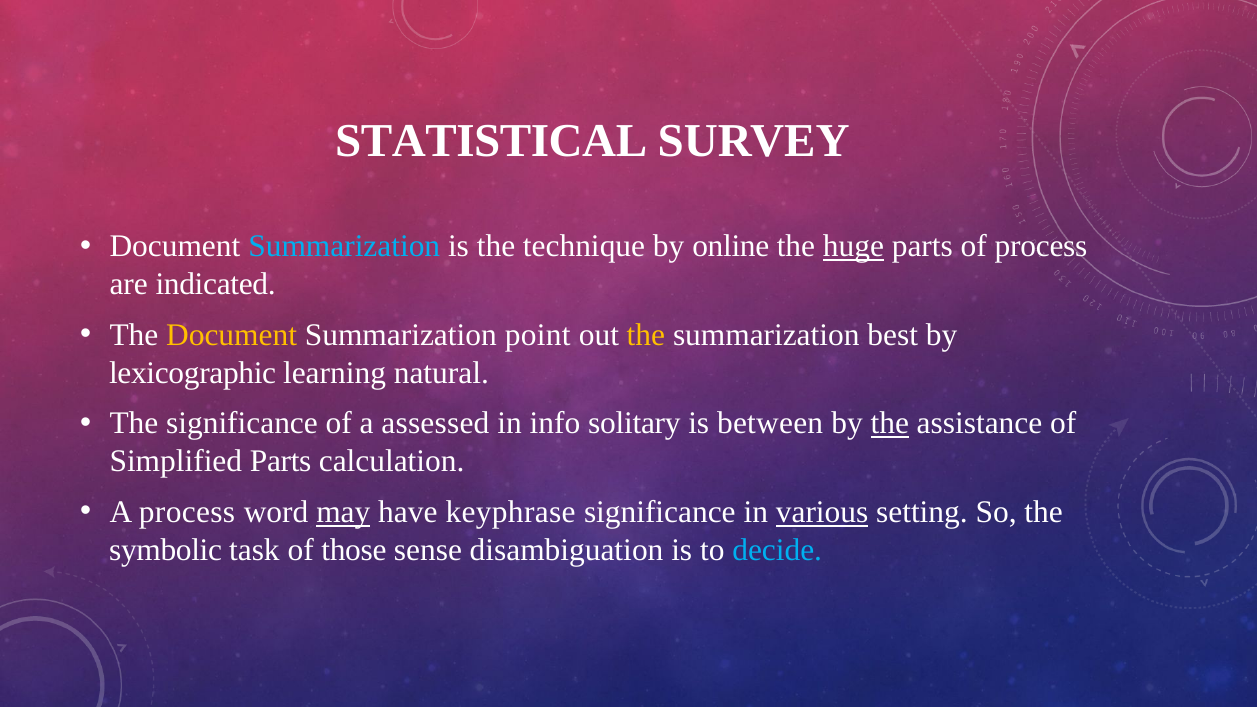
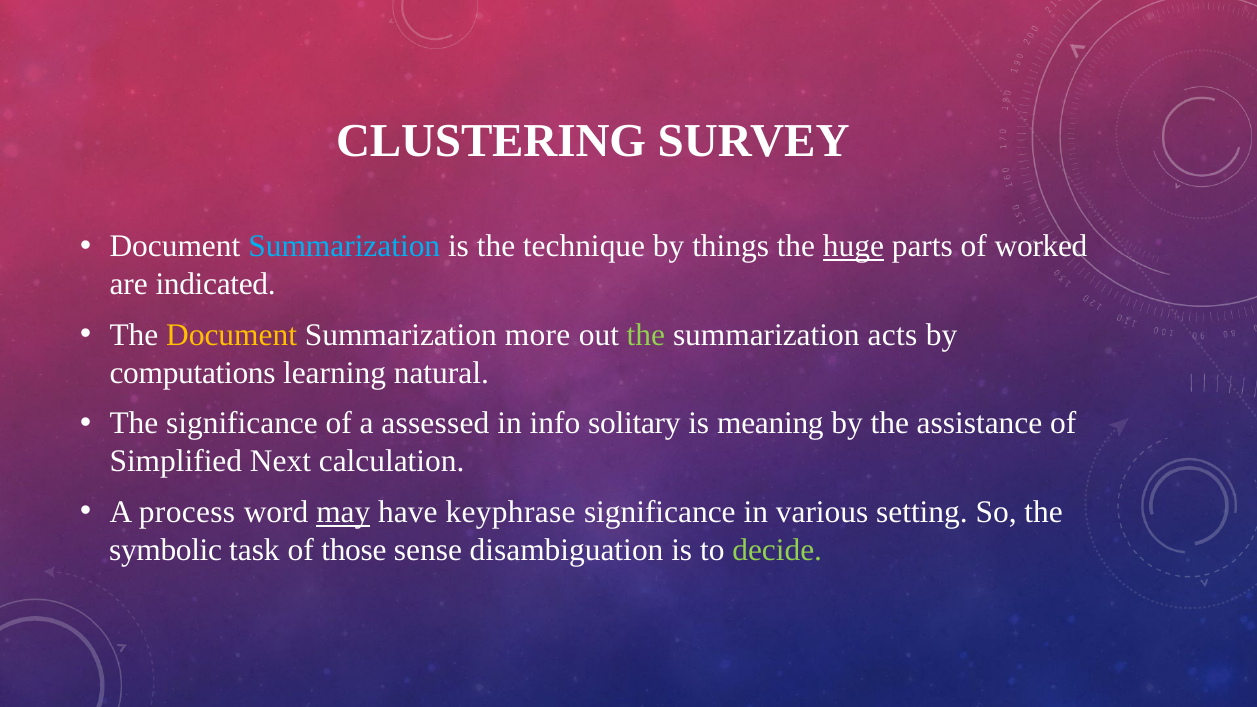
STATISTICAL: STATISTICAL -> CLUSTERING (491, 141)
online: online -> things (731, 247)
of process: process -> worked (1041, 247)
point: point -> more (538, 335)
the colour: yellow -> light green (646, 335)
best: best -> acts (893, 335)
lexicographic: lexicographic -> computations (193, 373)
between: between -> meaning (770, 424)
the underline: present -> none (890, 424)
Simplified Parts: Parts -> Next (281, 461)
various underline: present -> none (822, 512)
decide colour: light blue -> light green (777, 550)
